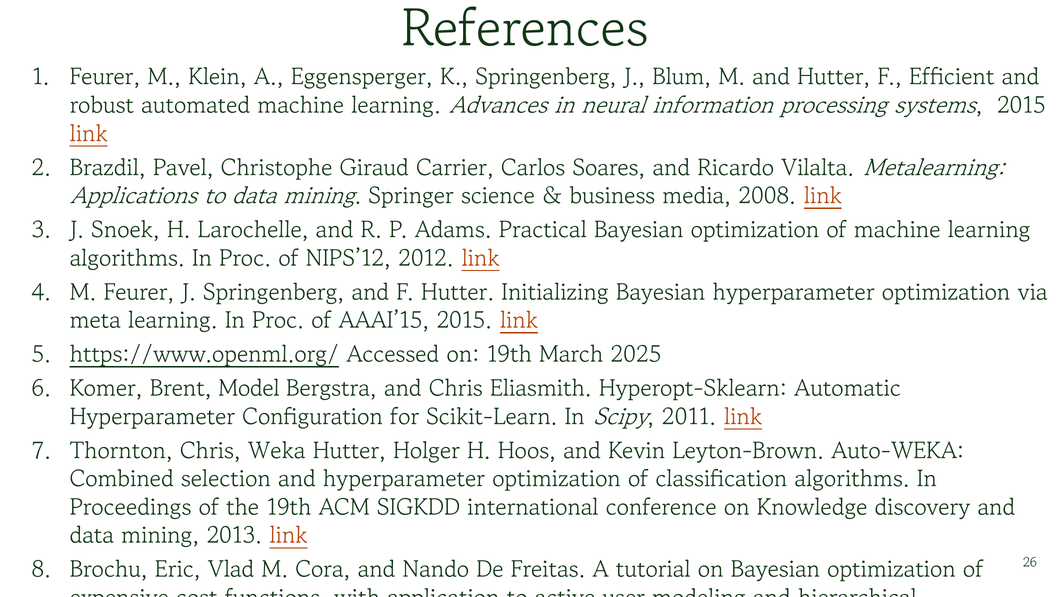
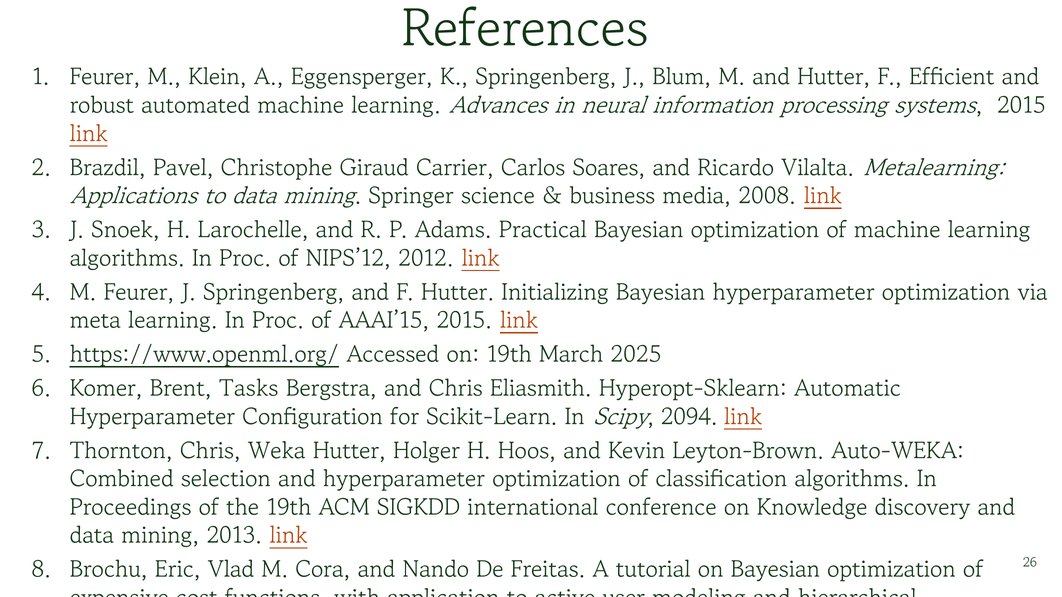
Model: Model -> Tasks (249, 390)
2011: 2011 -> 2094 (689, 419)
